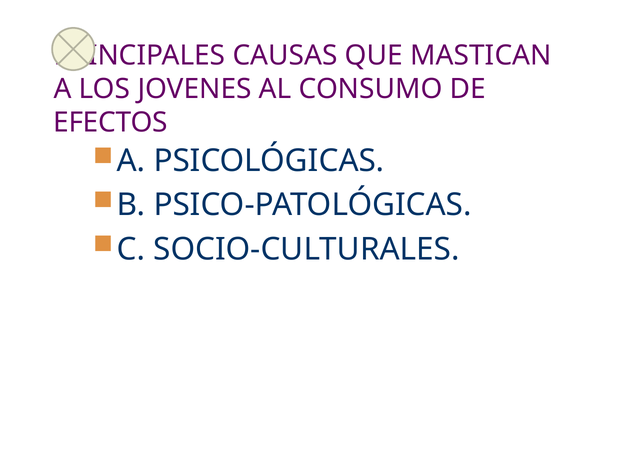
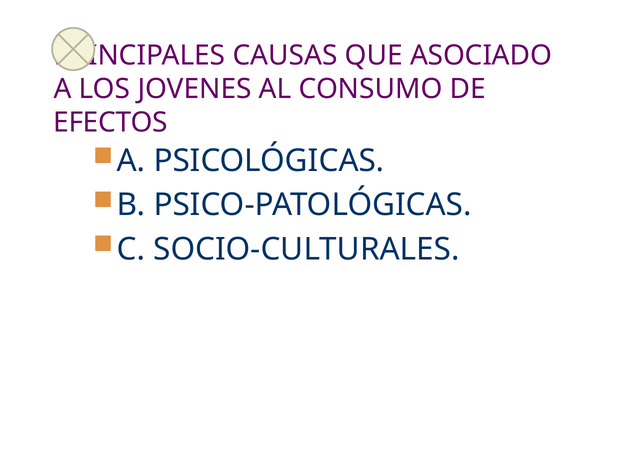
MASTICAN: MASTICAN -> ASOCIADO (481, 55)
